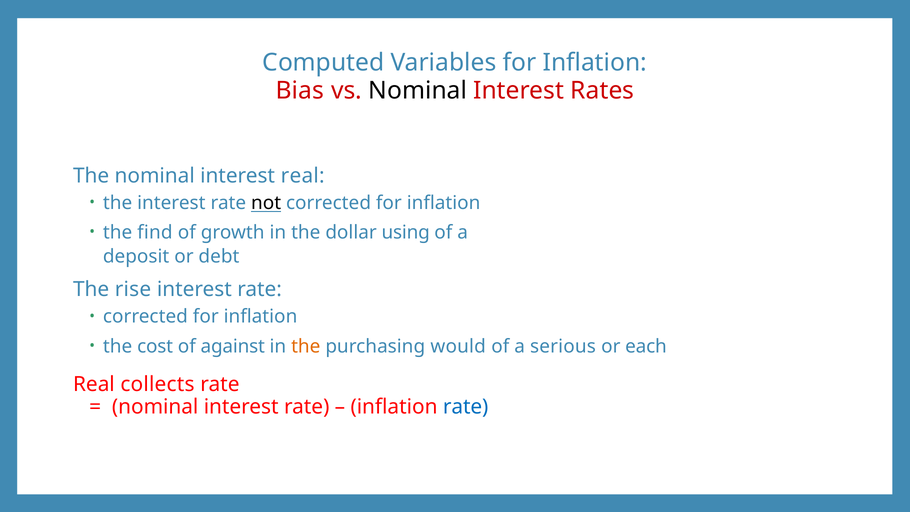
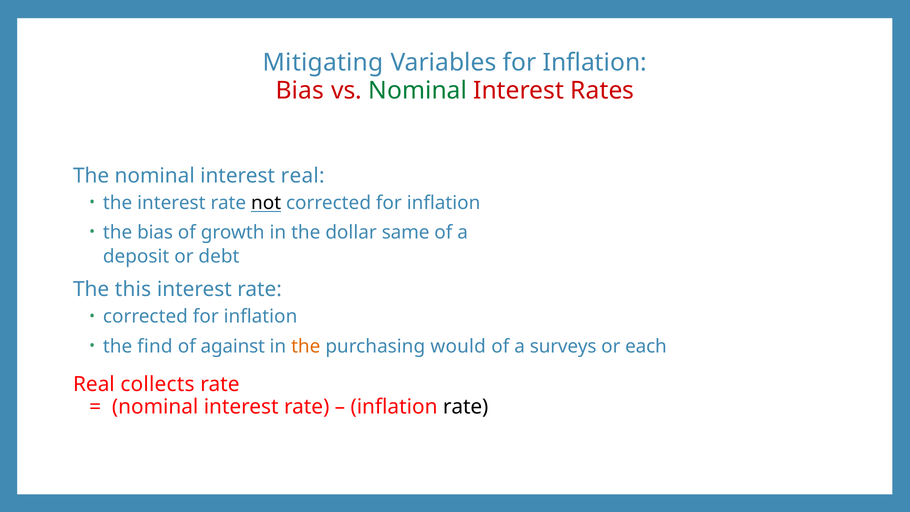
Computed: Computed -> Mitigating (323, 63)
Nominal colour: black -> green (418, 91)
the find: find -> bias (155, 232)
using: using -> same (406, 232)
rise: rise -> this (133, 289)
cost: cost -> find (155, 346)
serious: serious -> surveys (563, 346)
rate colour: blue -> black (466, 407)
